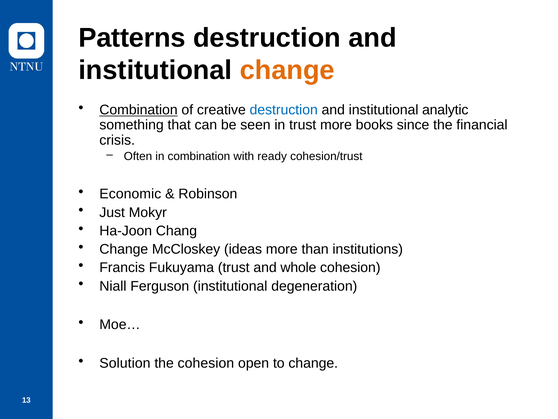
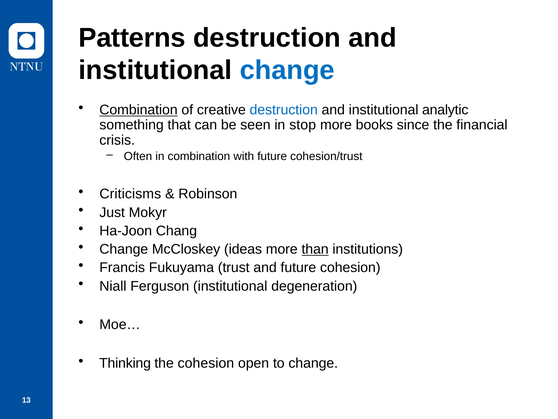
change colour: orange -> blue (287, 70)
in trust: trust -> stop (303, 125)
with ready: ready -> future (272, 156)
Economic: Economic -> Criticisms (130, 194)
than underline: none -> present (315, 249)
and whole: whole -> future (298, 267)
Solution: Solution -> Thinking (125, 363)
